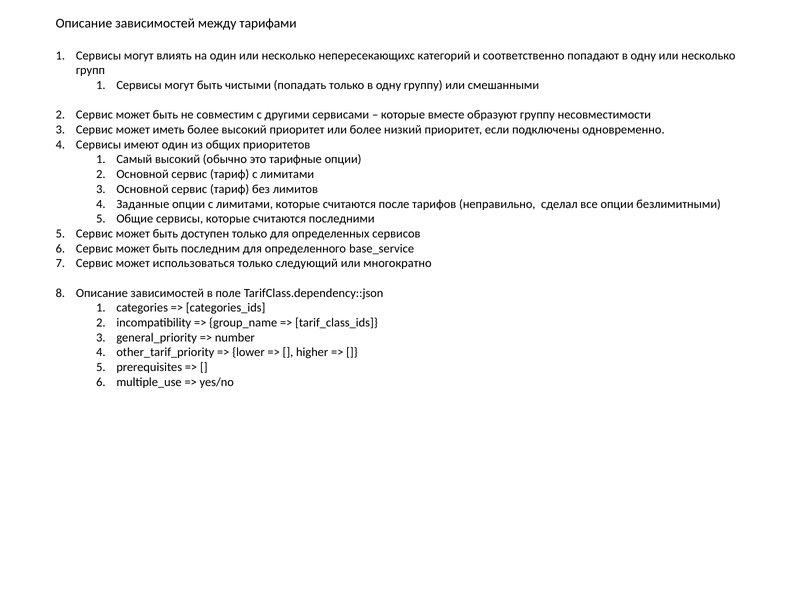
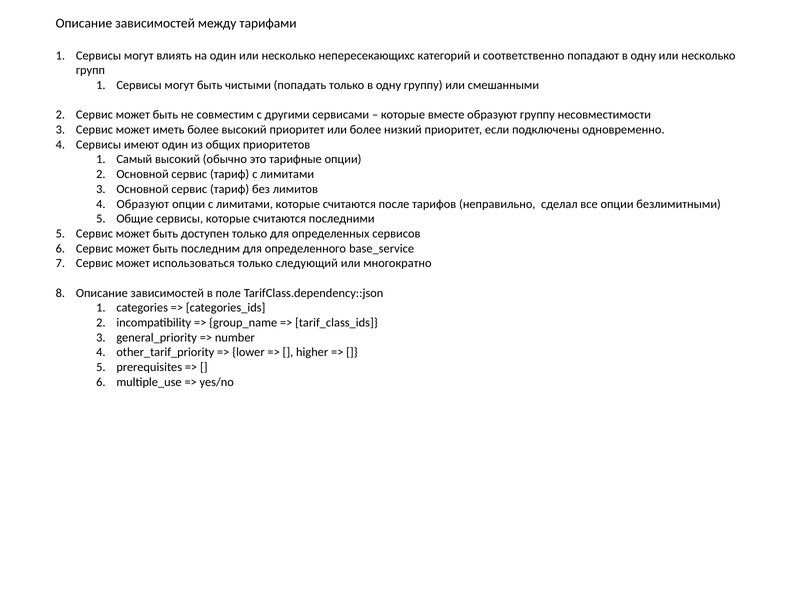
Заданные: Заданные -> Образуют (143, 204)
